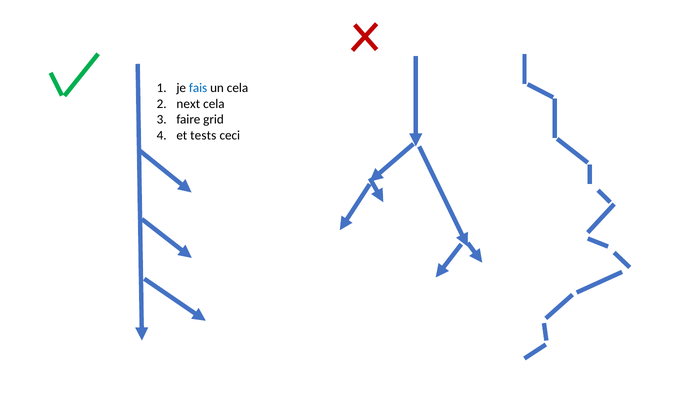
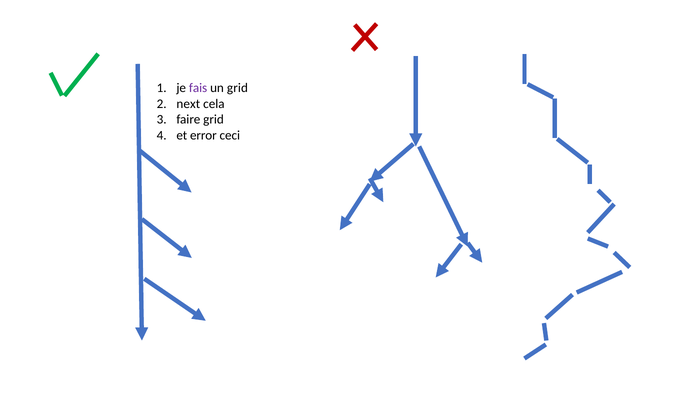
fais colour: blue -> purple (198, 88)
un cela: cela -> grid (237, 88)
tests: tests -> error (203, 135)
